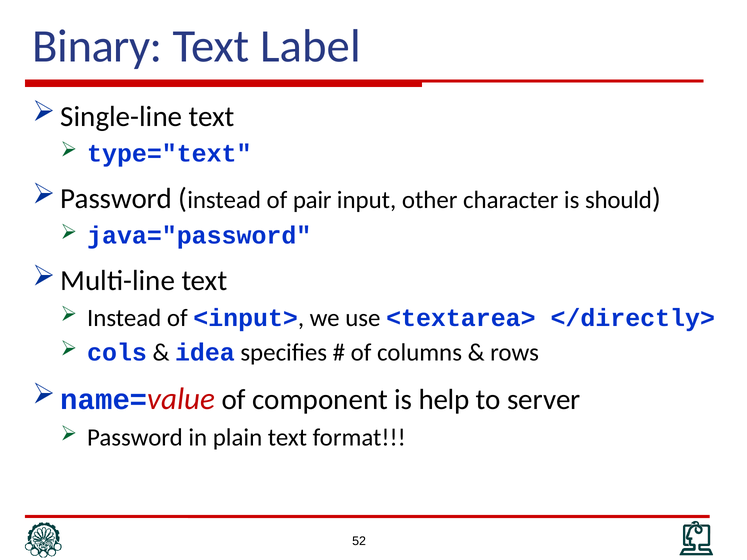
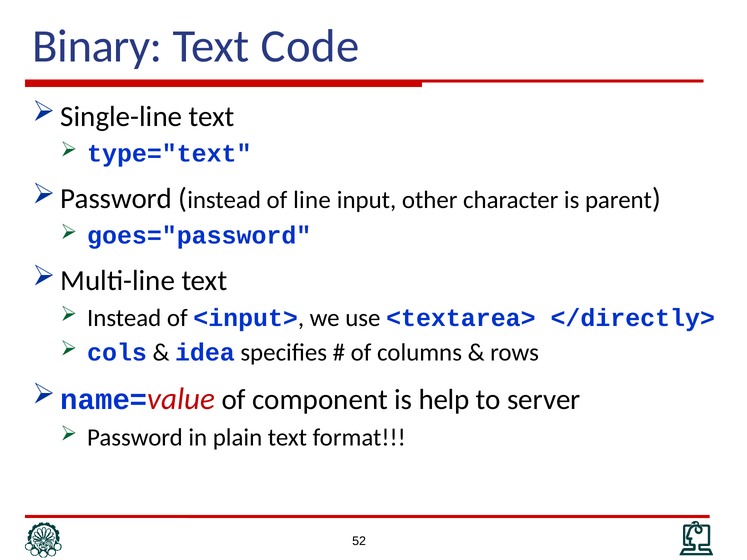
Label: Label -> Code (310, 46)
pair: pair -> line (312, 200)
should: should -> parent (618, 200)
java="password: java="password -> goes="password (199, 236)
